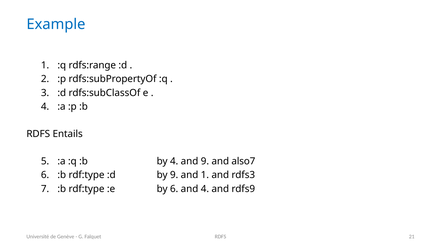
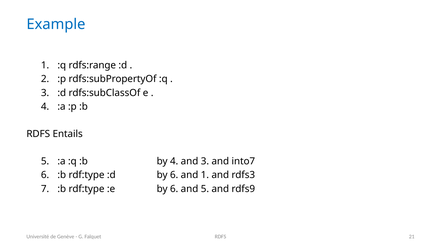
and 9: 9 -> 3 (205, 161)
also7: also7 -> into7 (243, 161)
:d by 9: 9 -> 6 (174, 175)
and 4: 4 -> 5 (205, 189)
